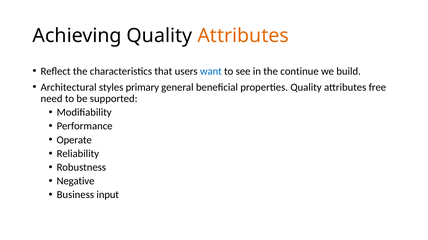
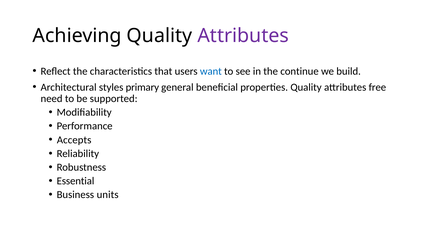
Attributes colour: orange -> purple (243, 36)
Operate: Operate -> Accepts (74, 140)
Negative: Negative -> Essential (76, 182)
input: input -> units (108, 195)
